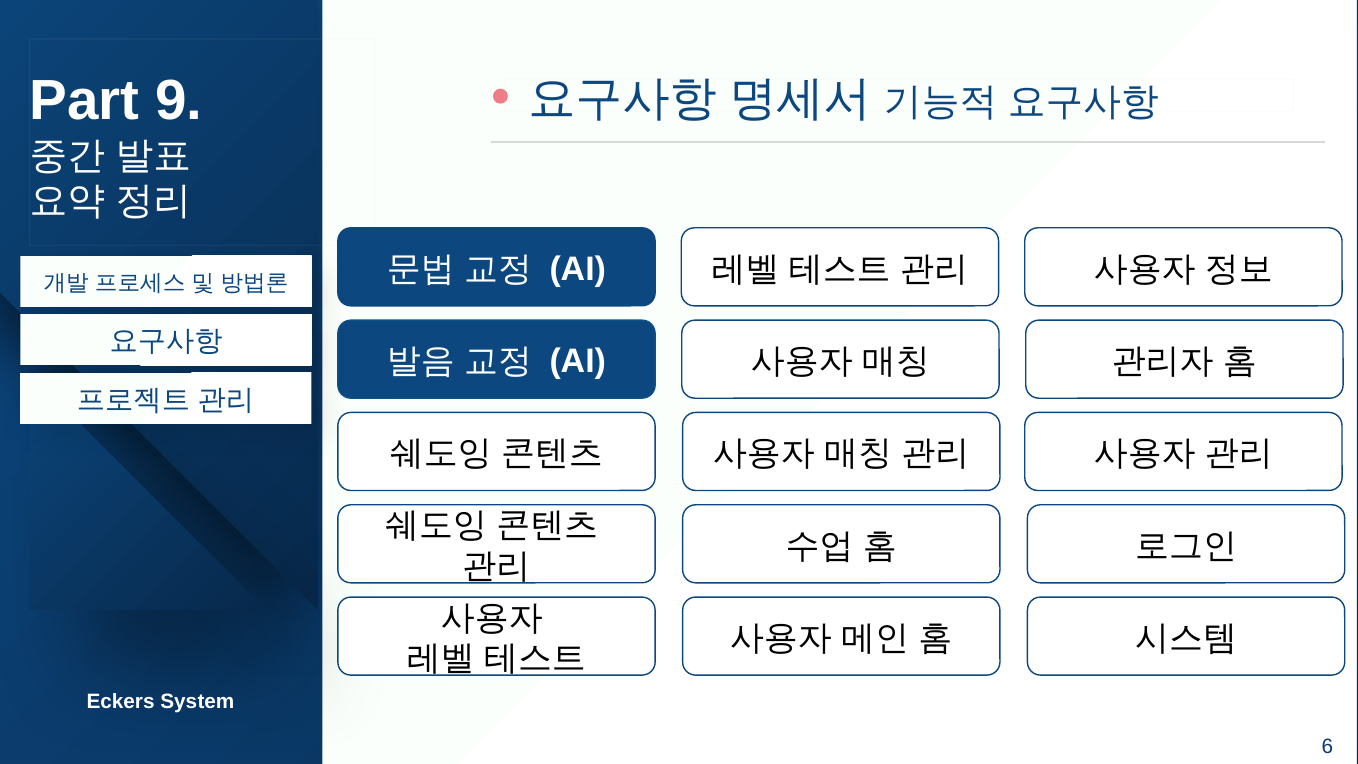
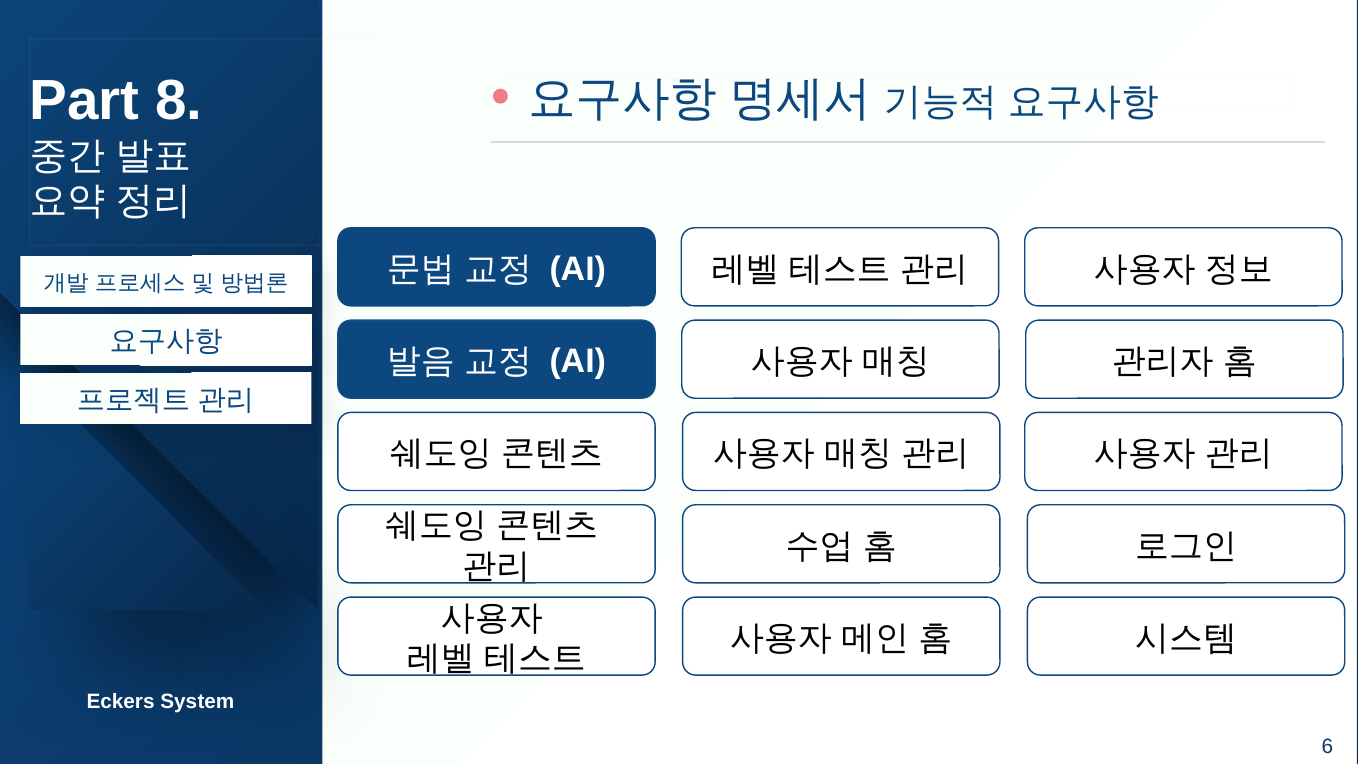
9: 9 -> 8 (179, 101)
